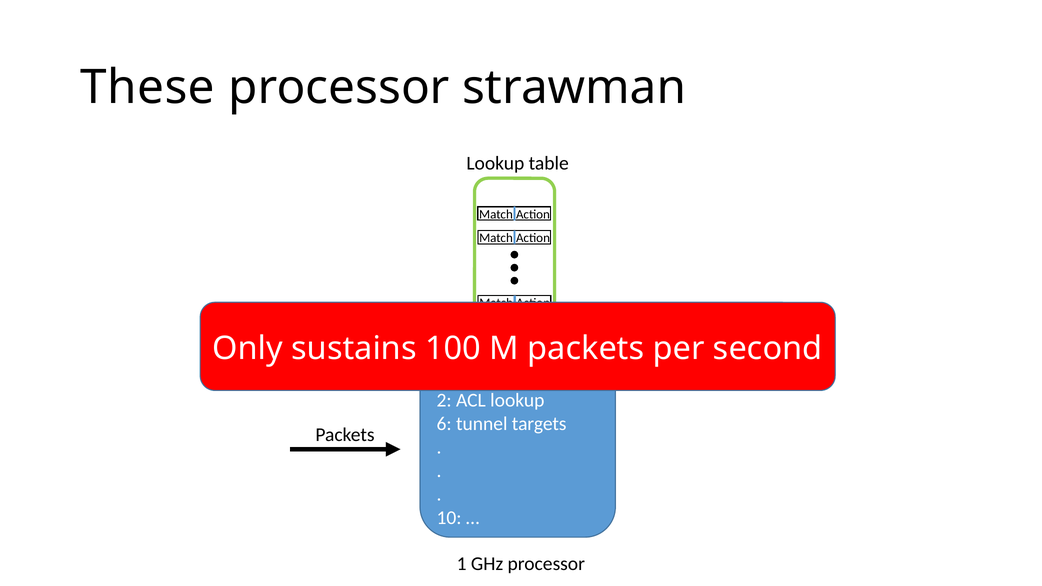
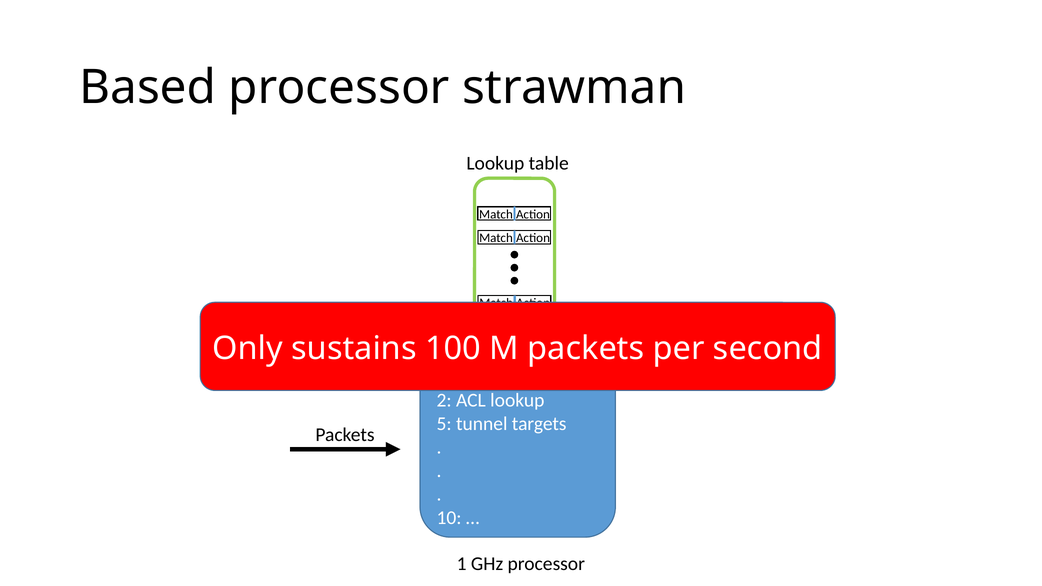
These: These -> Based (148, 88)
6: 6 -> 5 (444, 424)
